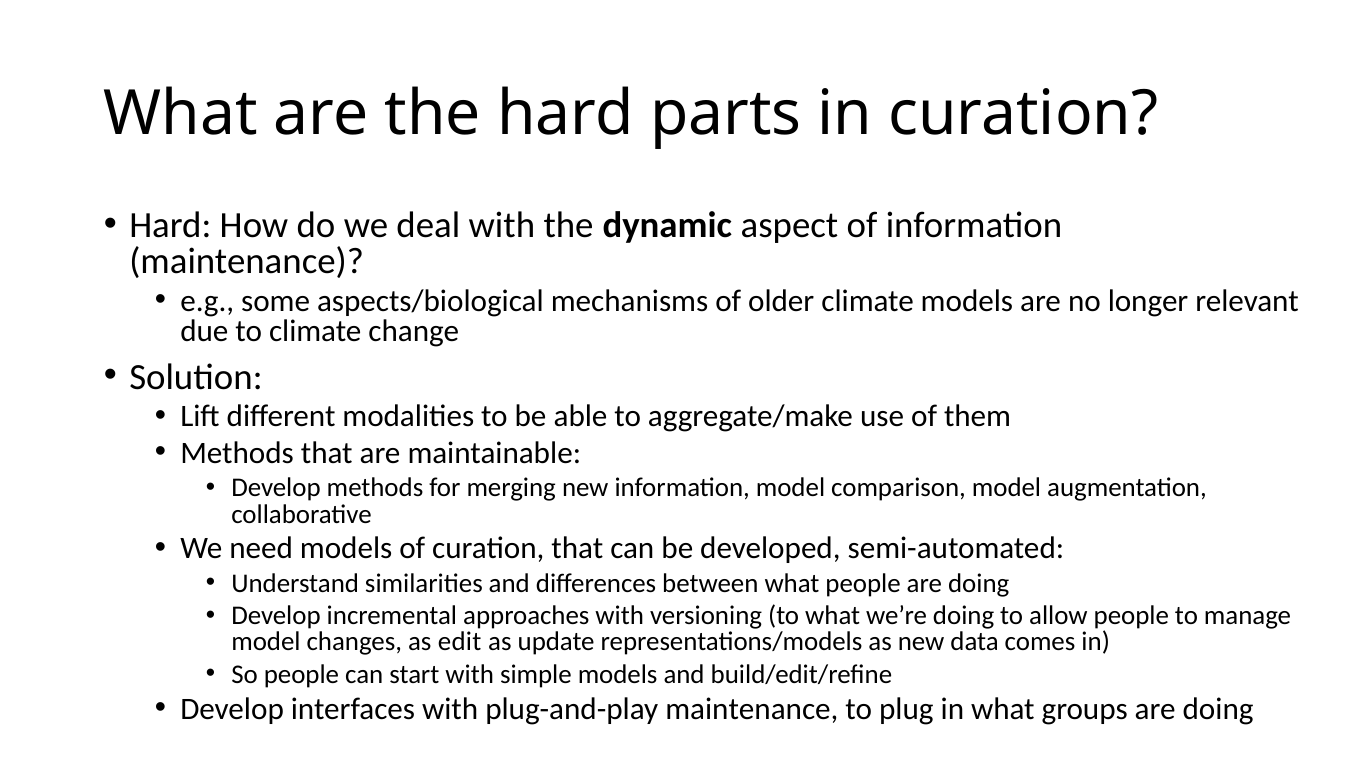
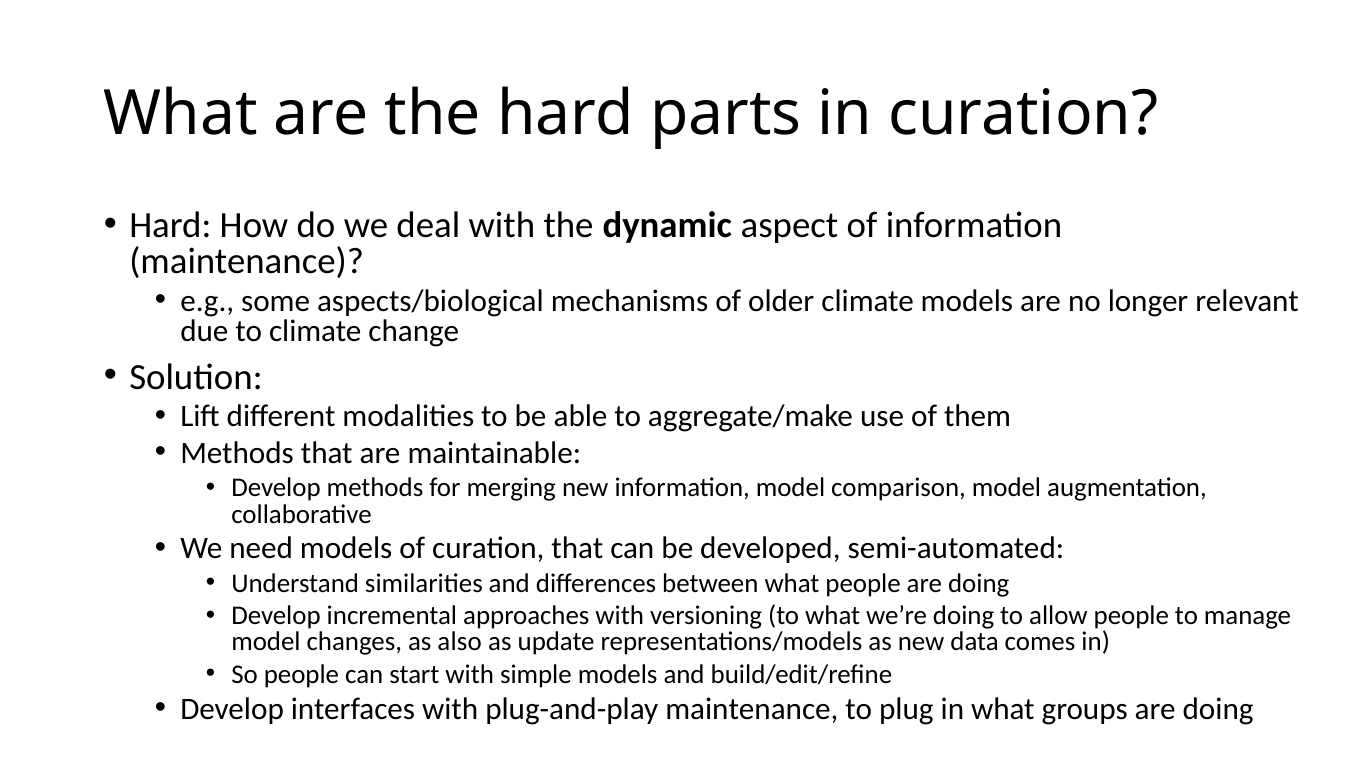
edit: edit -> also (460, 642)
